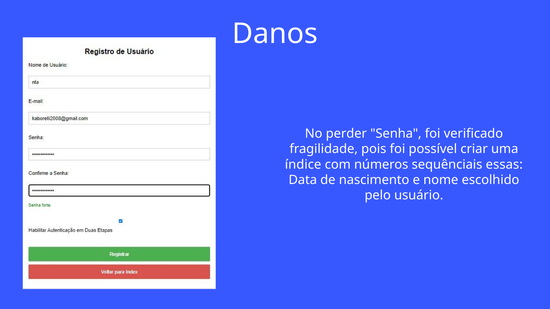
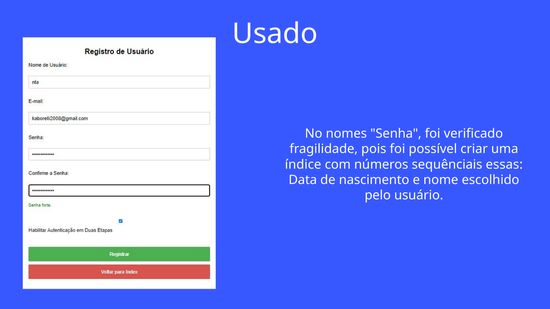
Danos: Danos -> Usado (275, 34)
perder: perder -> nomes (346, 134)
